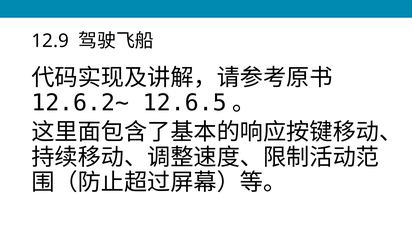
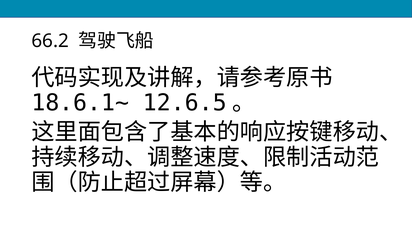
12.9: 12.9 -> 66.2 (50, 41)
12.6.2~: 12.6.2~ -> 18.6.1~ (80, 103)
